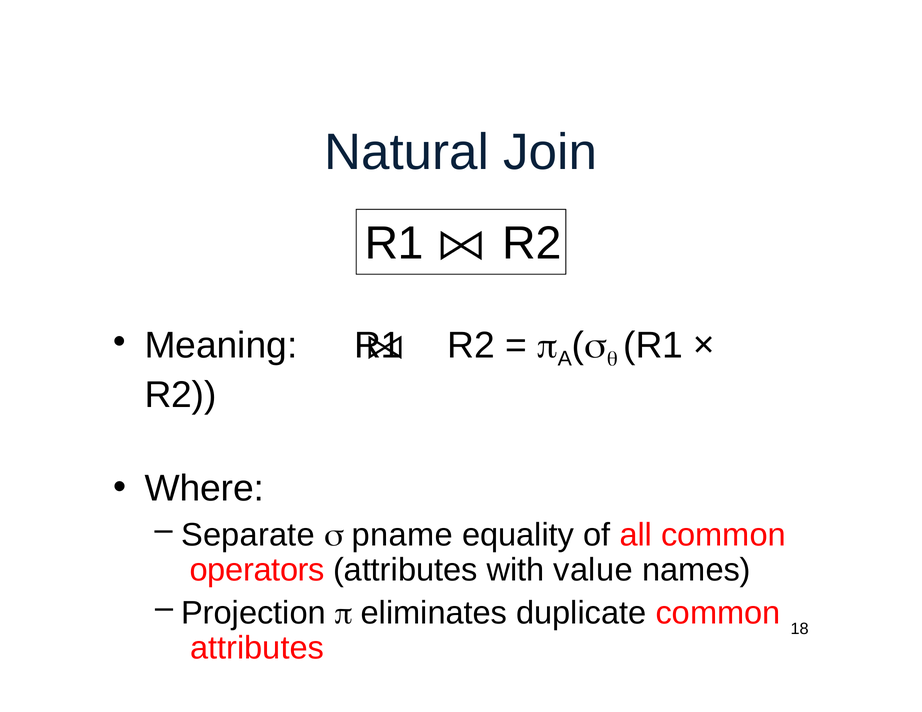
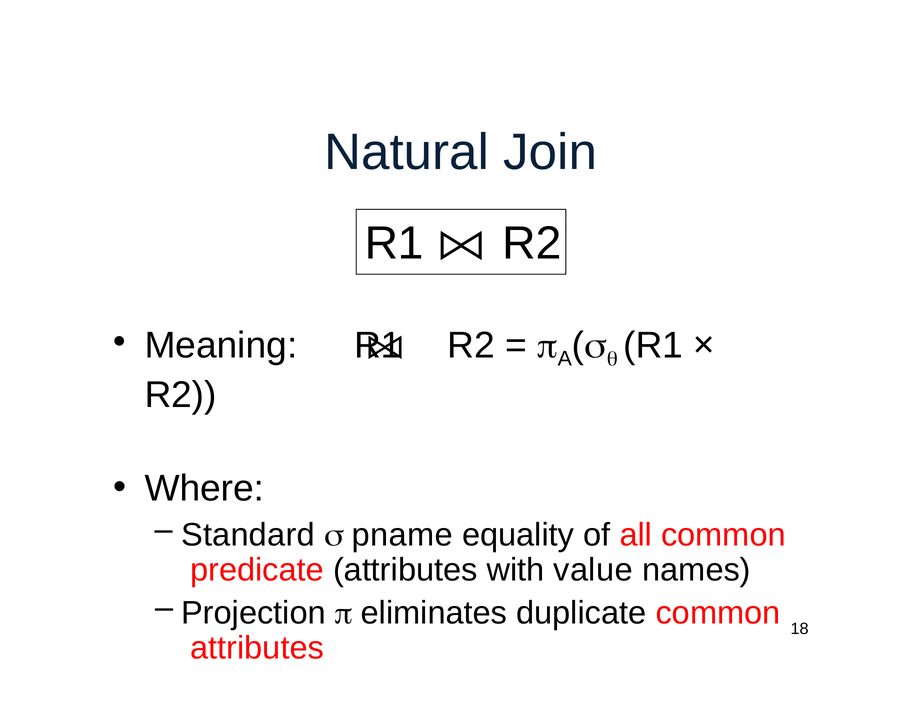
Separate: Separate -> Standard (248, 535)
operators: operators -> predicate (257, 570)
